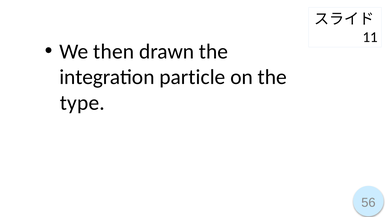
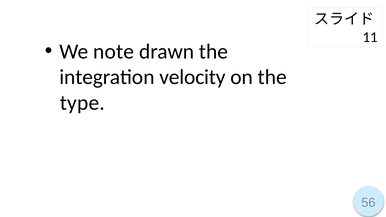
then: then -> note (114, 51)
particle: particle -> velocity (192, 77)
